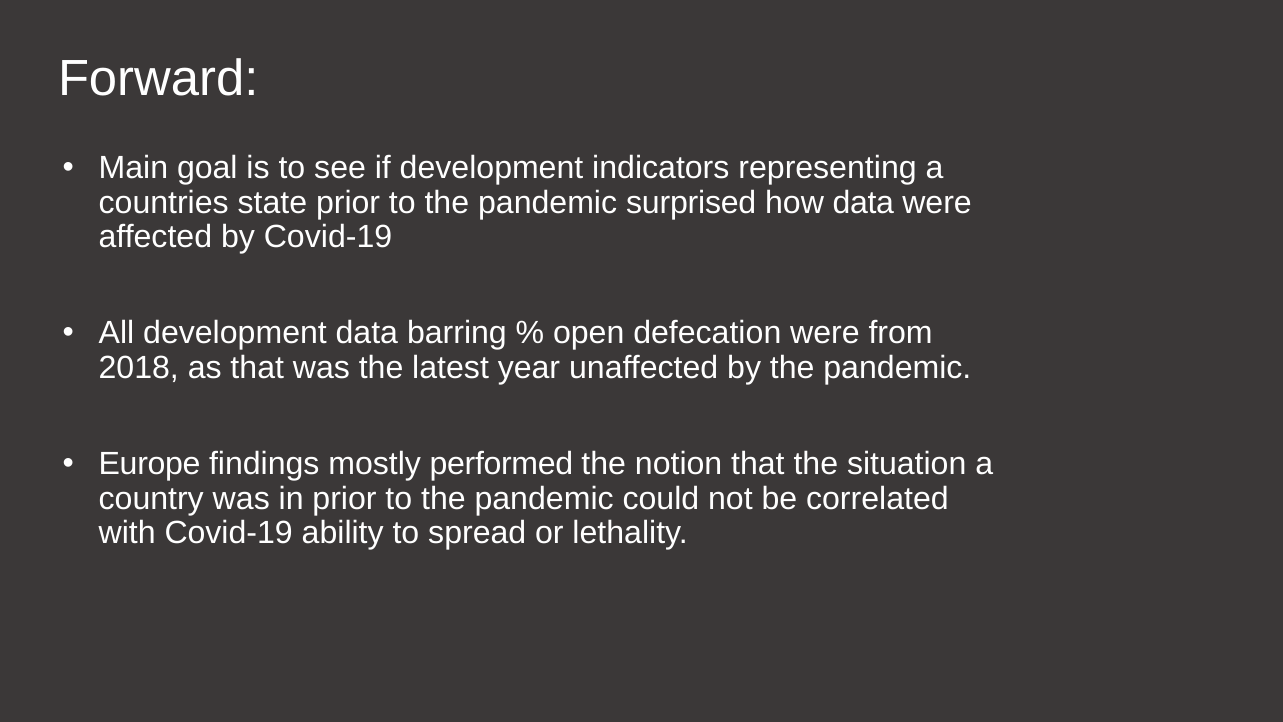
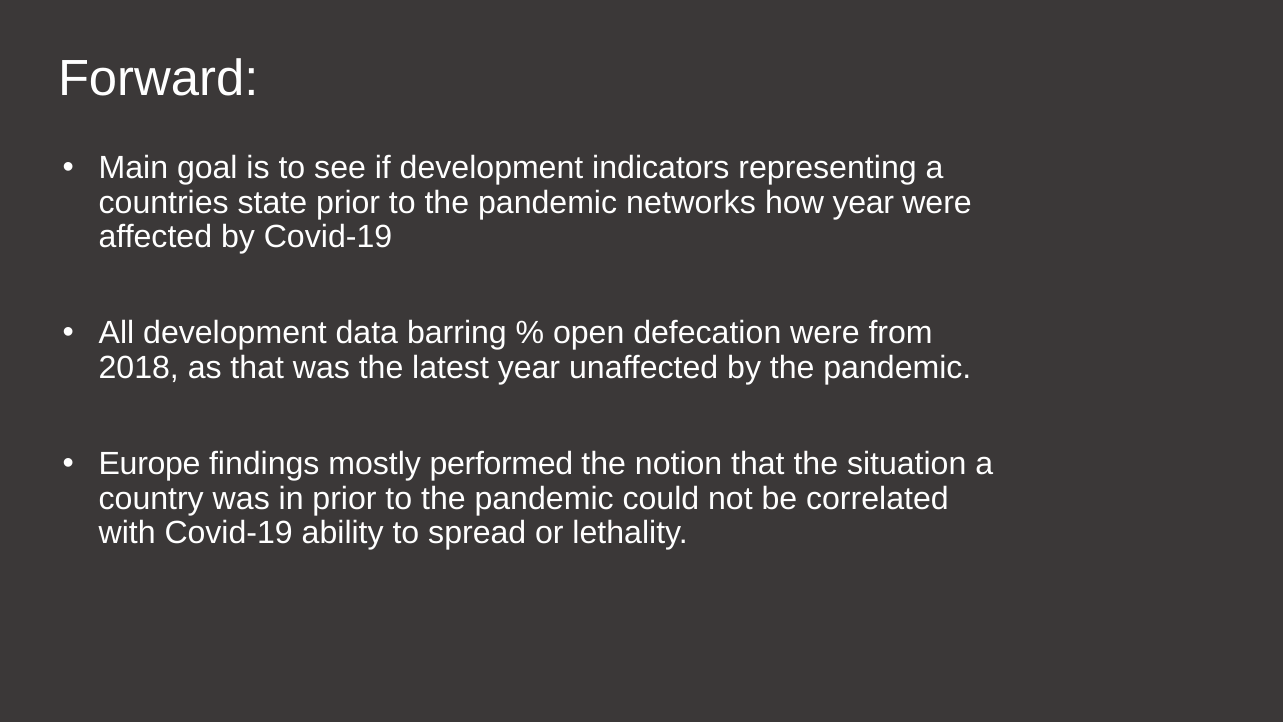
surprised: surprised -> networks (691, 203)
how data: data -> year (863, 203)
